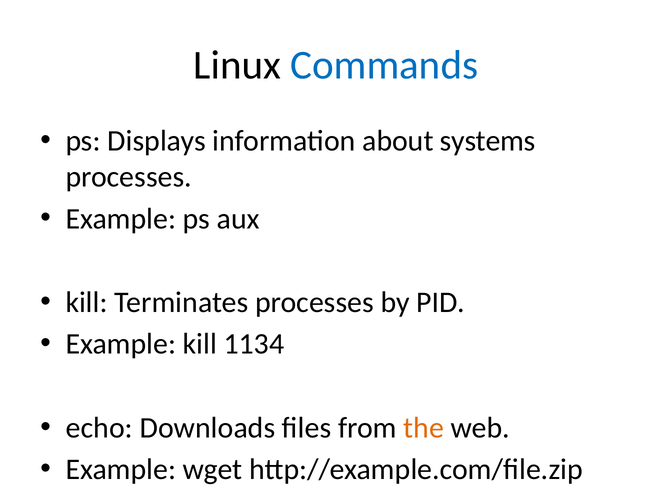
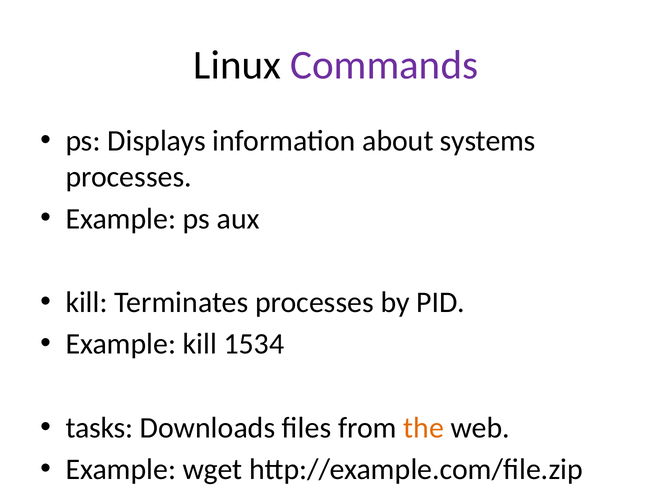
Commands colour: blue -> purple (384, 65)
1134: 1134 -> 1534 (254, 344)
echo: echo -> tasks (99, 428)
